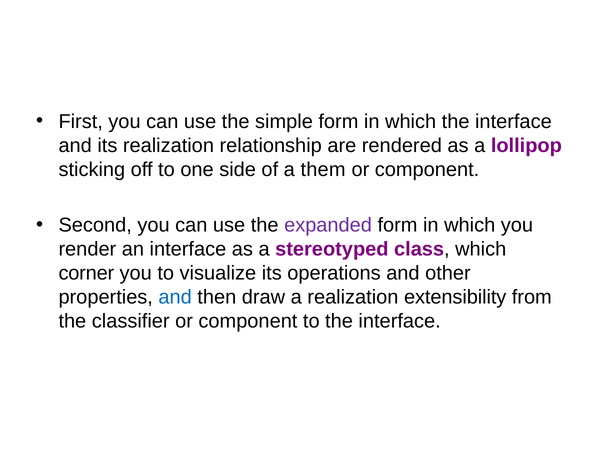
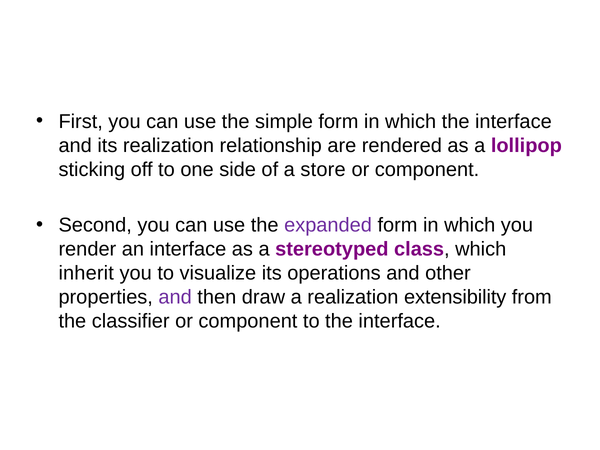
them: them -> store (323, 169)
corner: corner -> inherit (86, 273)
and colour: blue -> purple (175, 297)
